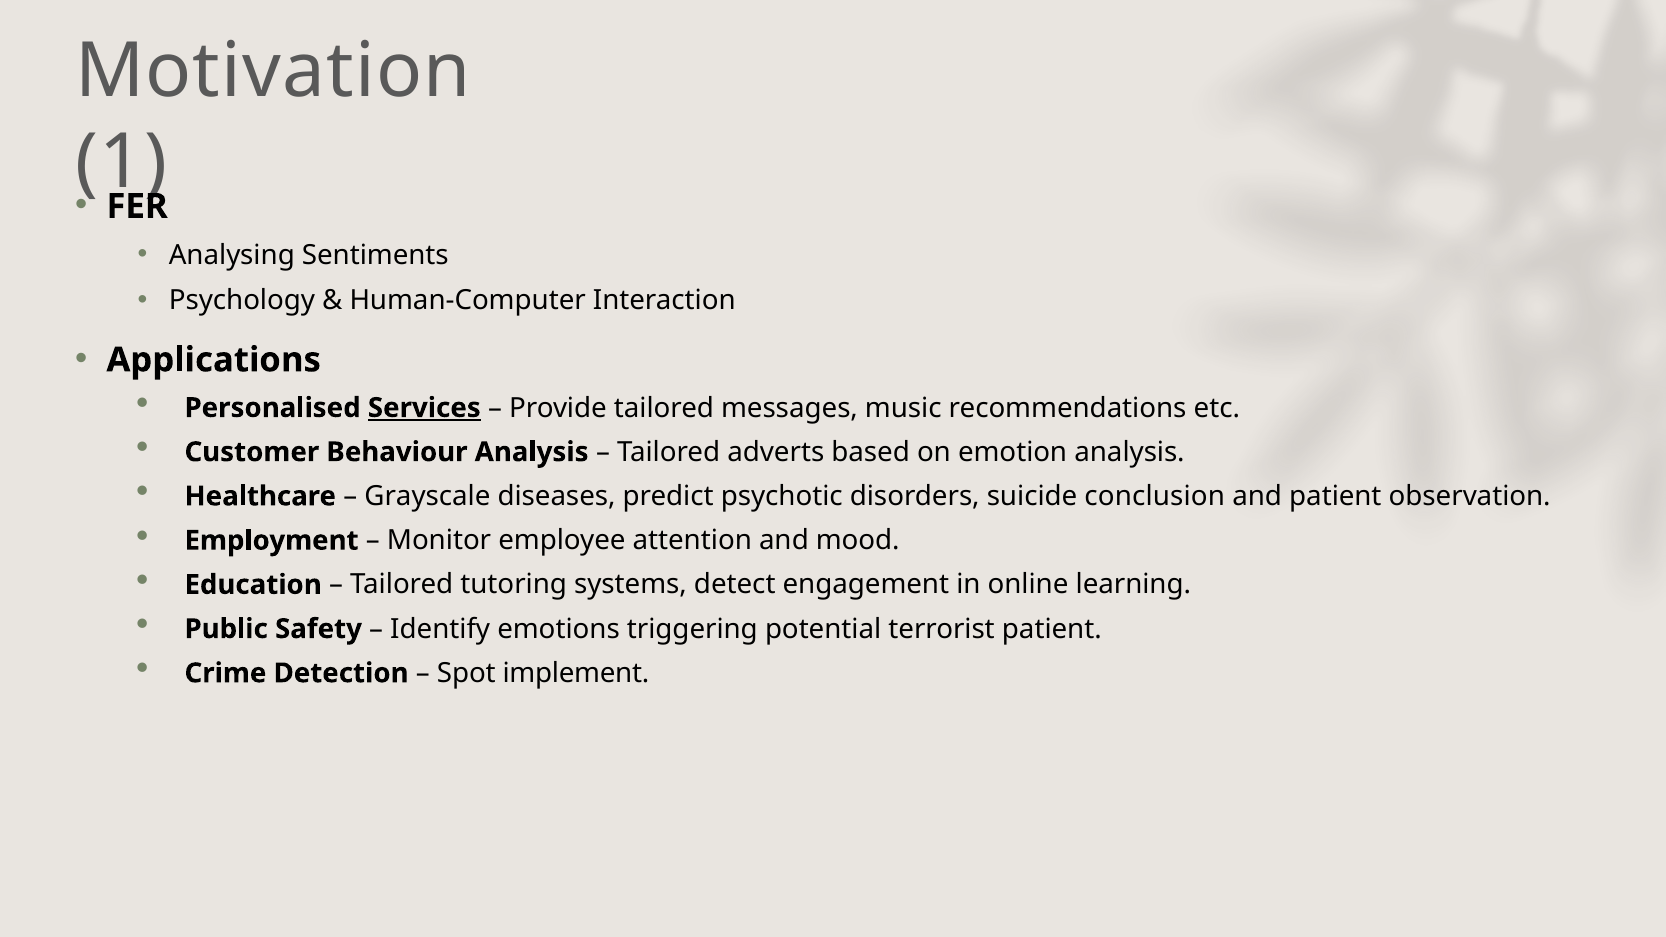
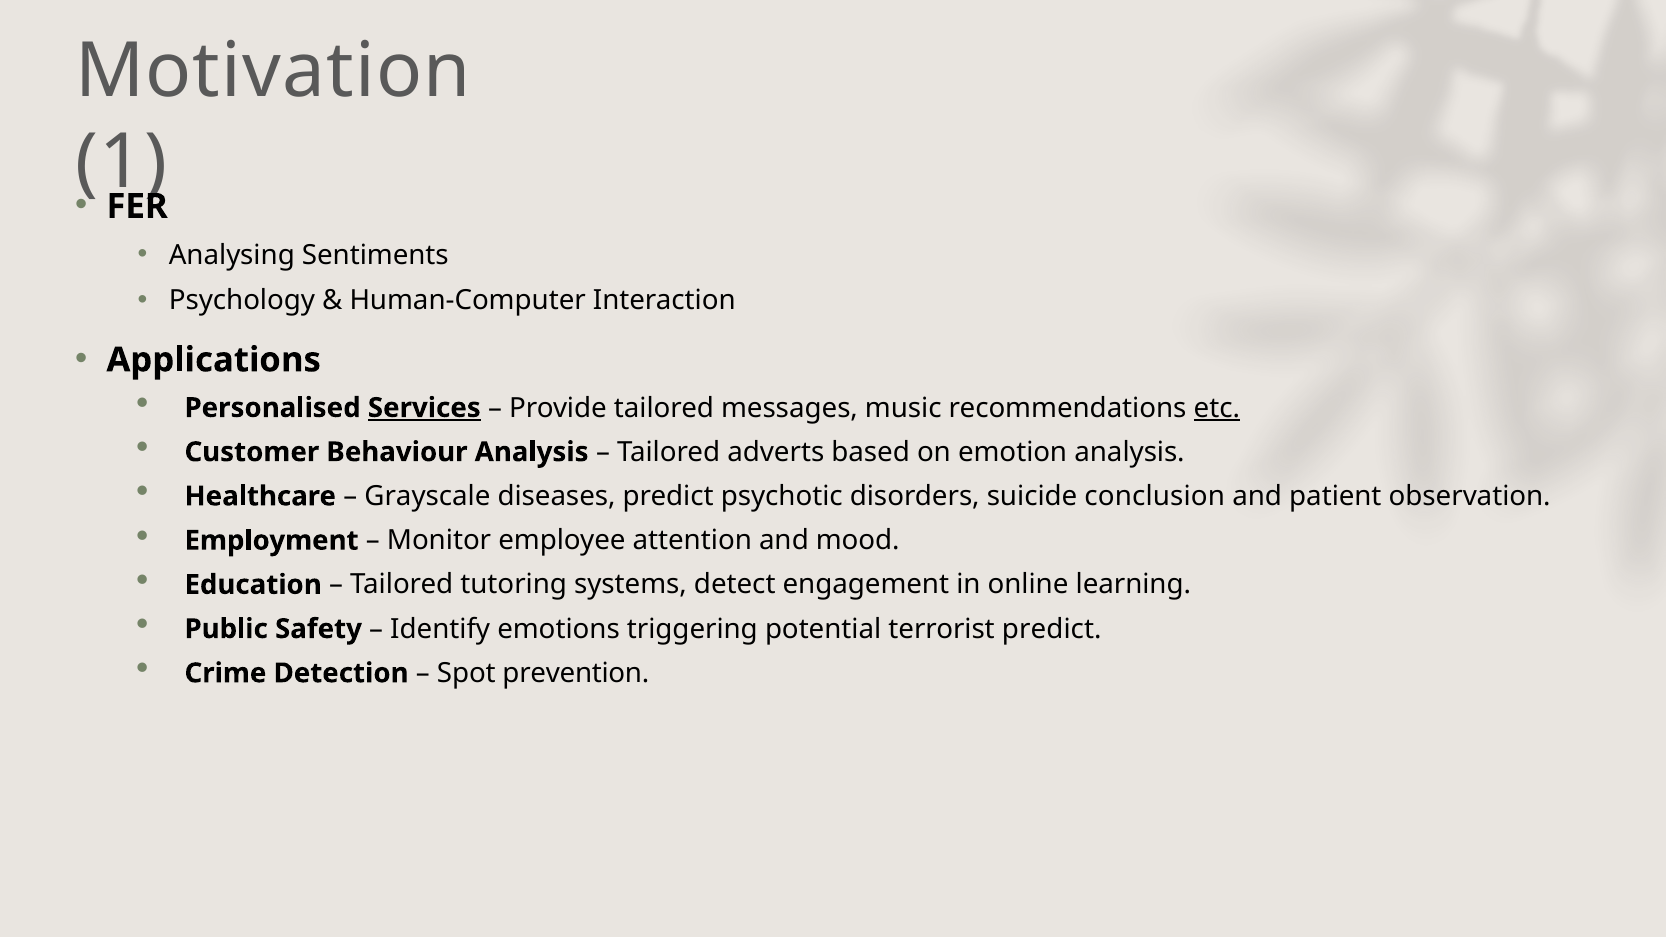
etc underline: none -> present (1217, 408)
terrorist patient: patient -> predict (1052, 629)
implement: implement -> prevention (576, 673)
